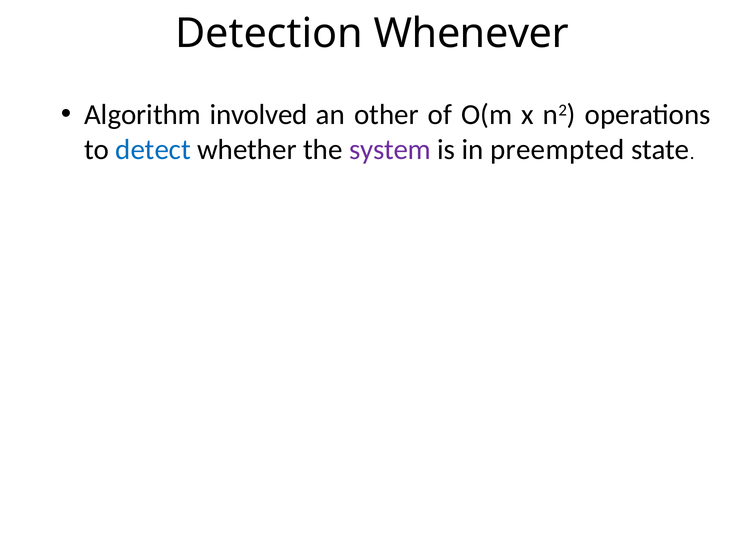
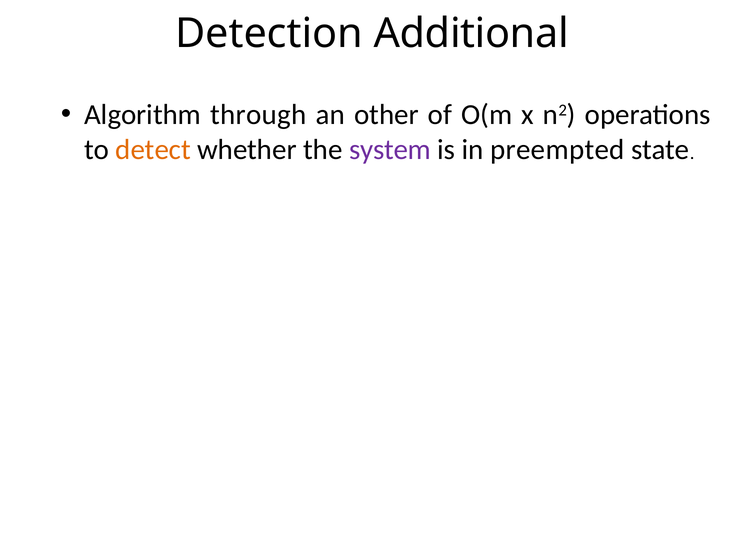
Whenever: Whenever -> Additional (471, 34)
involved: involved -> through (258, 115)
detect colour: blue -> orange (153, 150)
